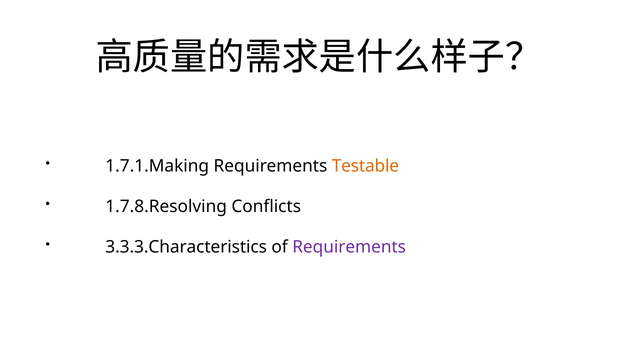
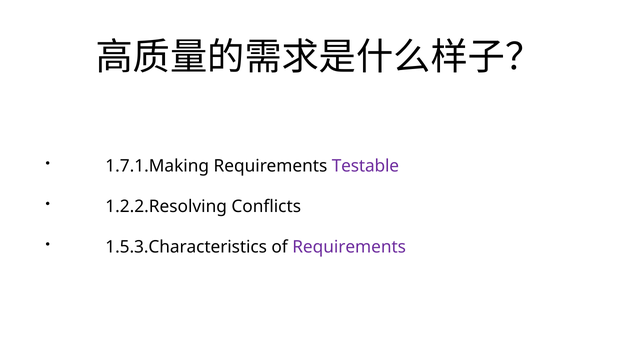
Testable colour: orange -> purple (365, 166)
1.7.8.Resolving: 1.7.8.Resolving -> 1.2.2.Resolving (166, 206)
3.3.3.Characteristics: 3.3.3.Characteristics -> 1.5.3.Characteristics (186, 247)
